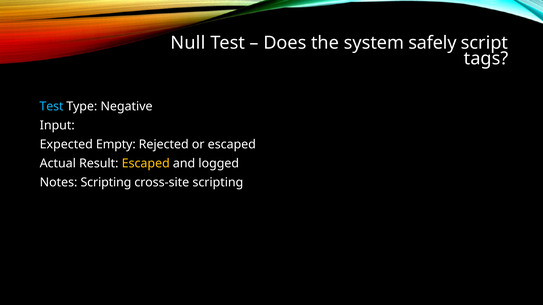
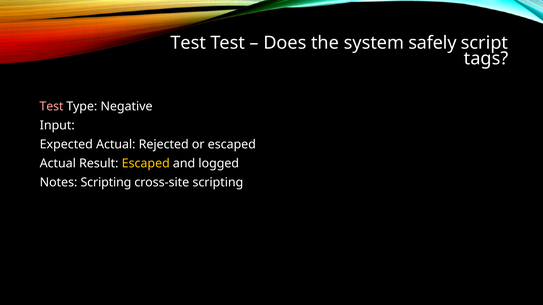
Null: Null -> Test (188, 43)
Test colour: light blue -> pink (51, 106)
Expected Empty: Empty -> Actual (116, 145)
